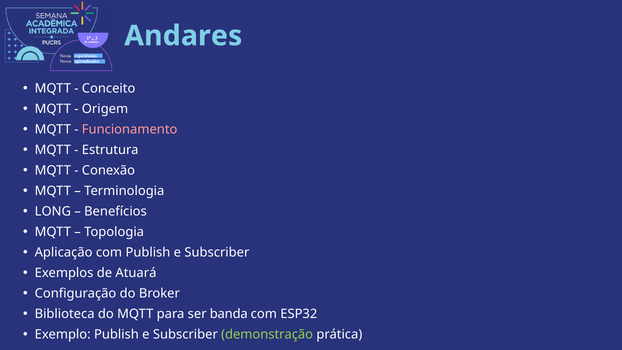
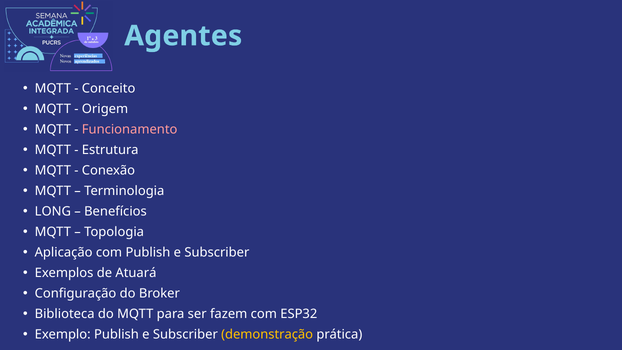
Andares: Andares -> Agentes (183, 36)
banda: banda -> fazem (229, 314)
demonstração colour: light green -> yellow (267, 334)
